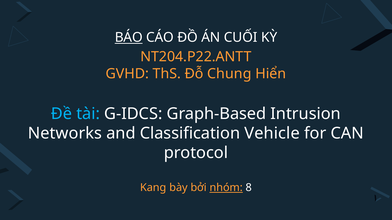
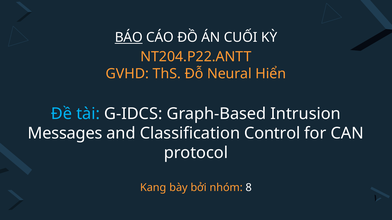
Chung: Chung -> Neural (229, 74)
Networks: Networks -> Messages (65, 134)
Vehicle: Vehicle -> Control (272, 134)
nhóm underline: present -> none (226, 188)
